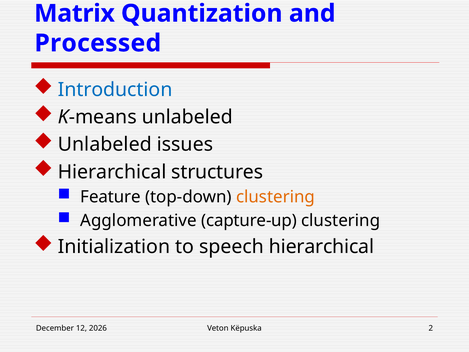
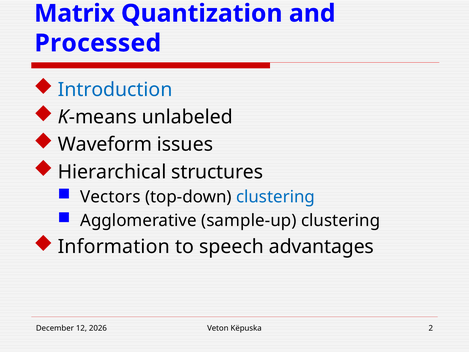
Unlabeled: Unlabeled -> Waveform (105, 144)
Feature: Feature -> Vectors (110, 197)
clustering colour: orange -> blue (275, 197)
capture-up: capture-up -> sample-up (249, 221)
Initialization: Initialization -> Information (114, 247)
speech hierarchical: hierarchical -> advantages (321, 247)
